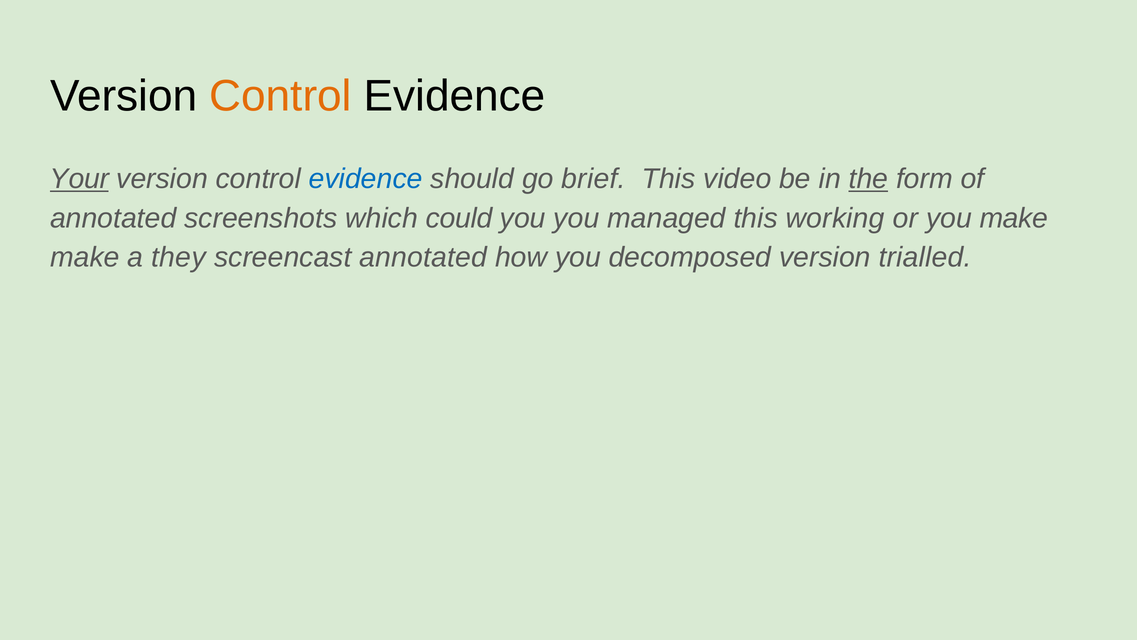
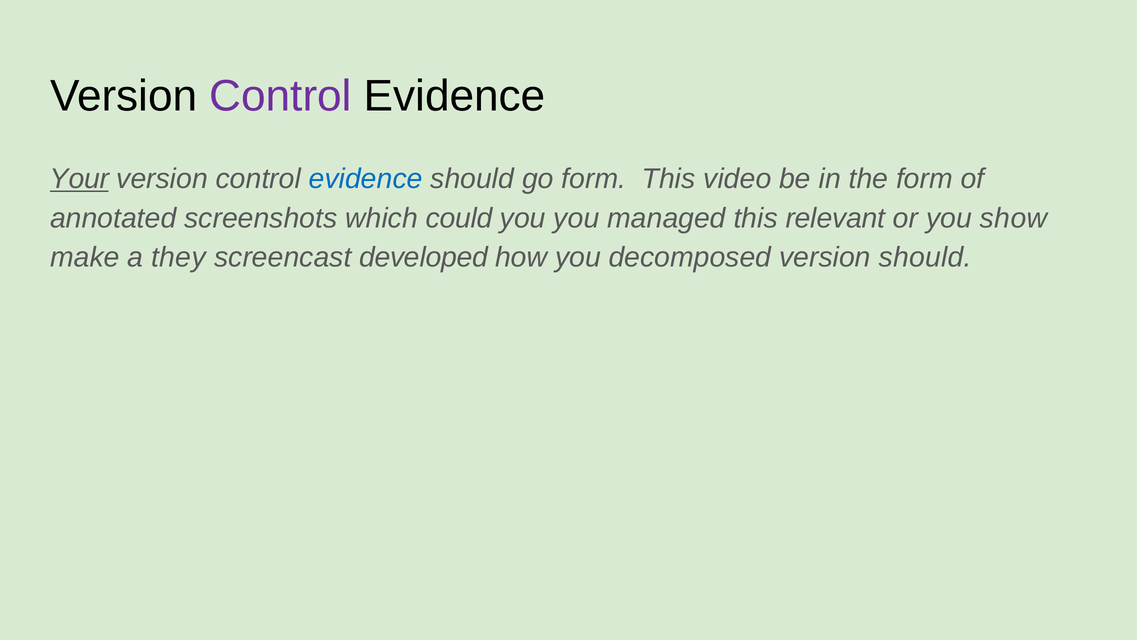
Control colour: orange -> purple (281, 96)
go brief: brief -> form (594, 179)
the underline: present -> none (868, 179)
working: working -> relevant (835, 218)
you make: make -> show (1014, 218)
screencast annotated: annotated -> developed (423, 257)
version trialled: trialled -> should (925, 257)
